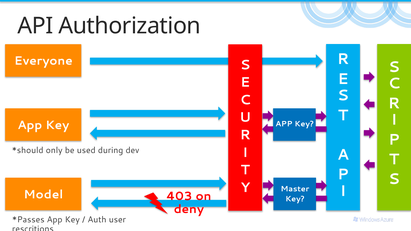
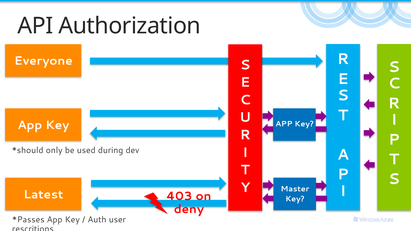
Model: Model -> Latest (43, 195)
